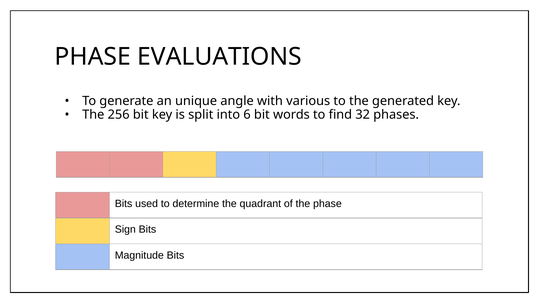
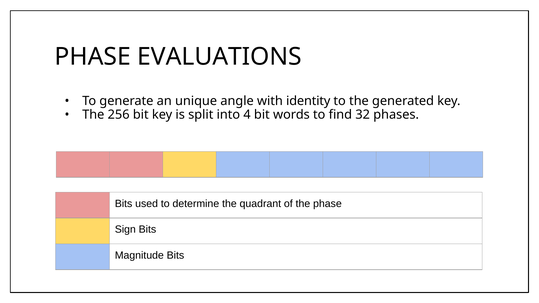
various: various -> identity (308, 101)
6: 6 -> 4 (247, 115)
